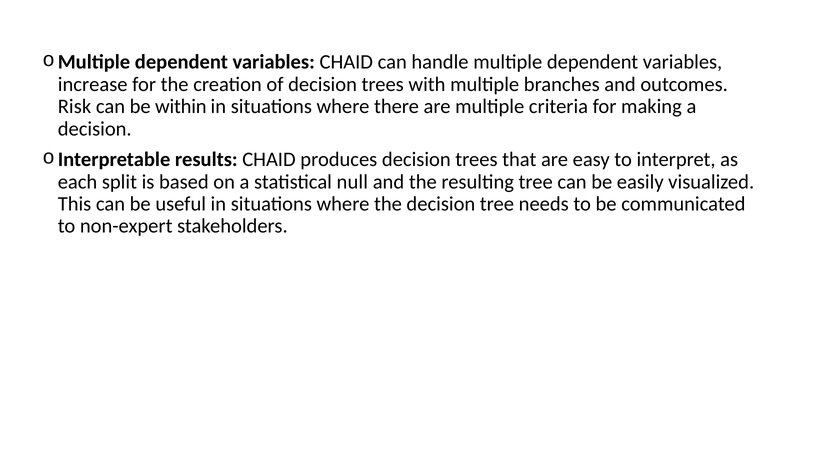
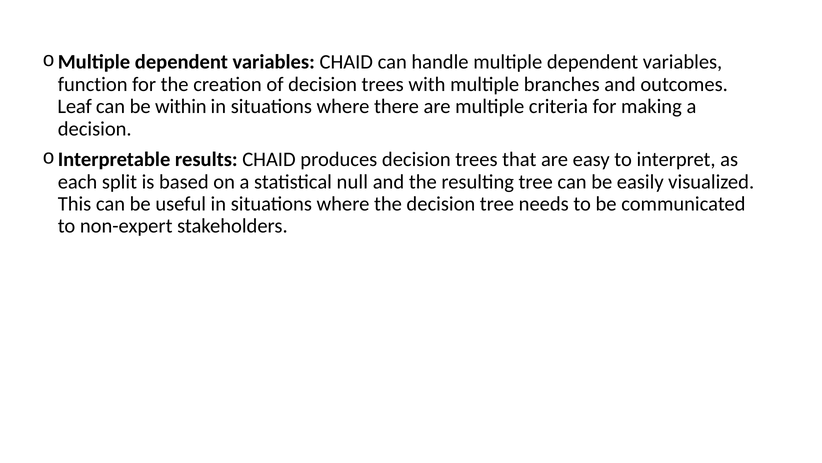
increase: increase -> function (93, 84)
Risk: Risk -> Leaf (75, 106)
